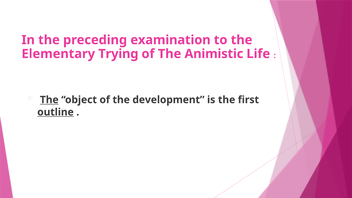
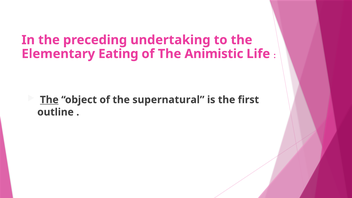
examination: examination -> undertaking (170, 40)
Trying: Trying -> Eating (118, 54)
development: development -> supernatural (168, 100)
outline underline: present -> none (55, 112)
